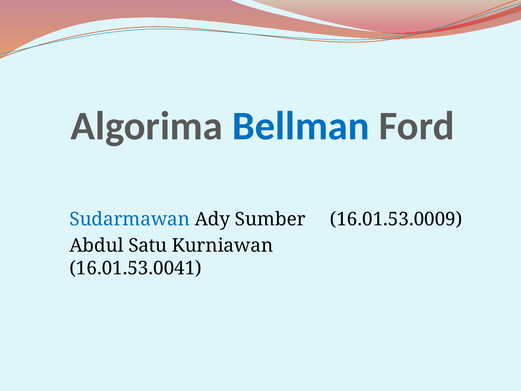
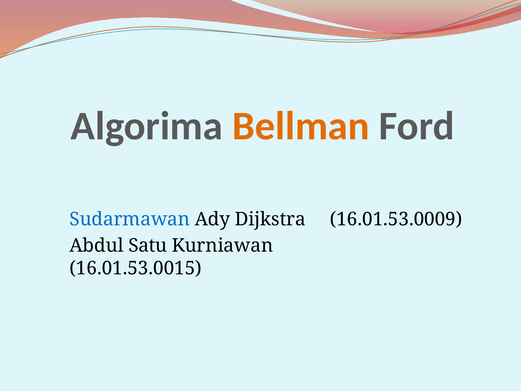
Bellman colour: blue -> orange (301, 126)
Sumber: Sumber -> Dijkstra (270, 219)
16.01.53.0041: 16.01.53.0041 -> 16.01.53.0015 (136, 268)
